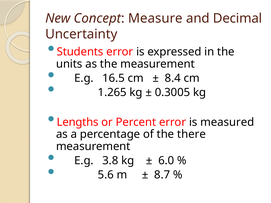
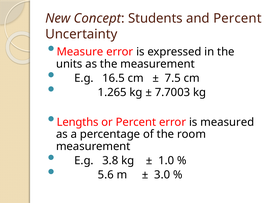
Measure: Measure -> Students (155, 18)
and Decimal: Decimal -> Percent (237, 18)
Students: Students -> Measure (80, 52)
8.4: 8.4 -> 7.5 (173, 78)
0.3005: 0.3005 -> 7.7003 (173, 92)
there: there -> room (192, 134)
6.0: 6.0 -> 1.0 (166, 161)
8.7: 8.7 -> 3.0 (162, 175)
